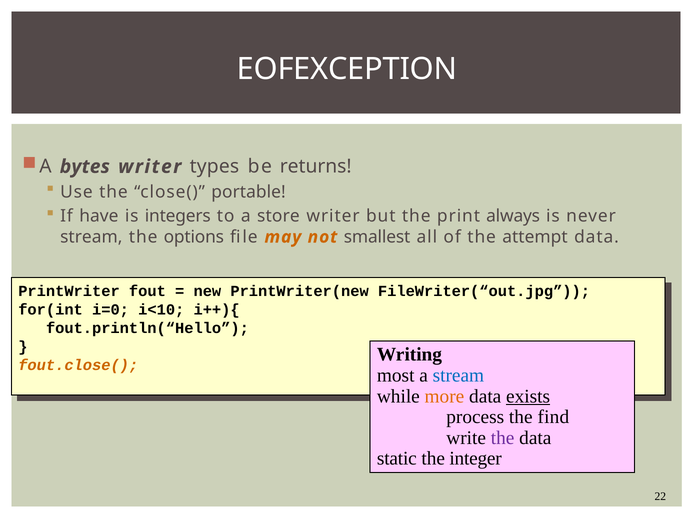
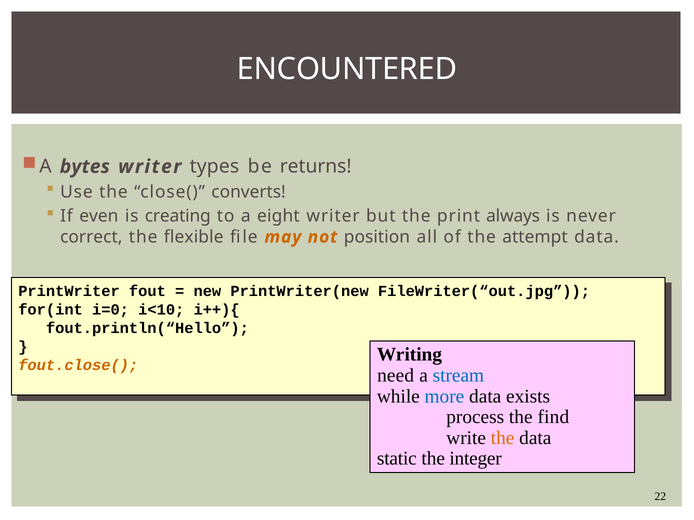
EOFEXCEPTION: EOFEXCEPTION -> ENCOUNTERED (347, 69)
portable: portable -> converts (249, 192)
have: have -> even (99, 216)
integers: integers -> creating (178, 216)
store: store -> eight (278, 216)
stream: stream -> correct (91, 237)
options: options -> flexible (194, 237)
smallest: smallest -> position (377, 237)
most: most -> need (396, 376)
more colour: orange -> blue (444, 397)
exists underline: present -> none (528, 397)
the colour: purple -> orange (503, 438)
